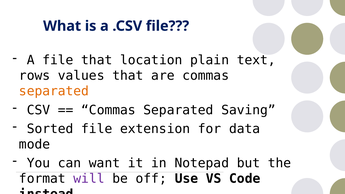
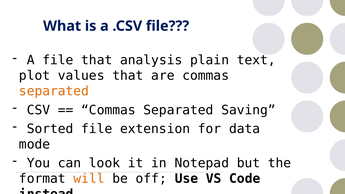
location: location -> analysis (151, 60)
rows: rows -> plot (35, 76)
want: want -> look (105, 163)
will colour: purple -> orange (89, 179)
